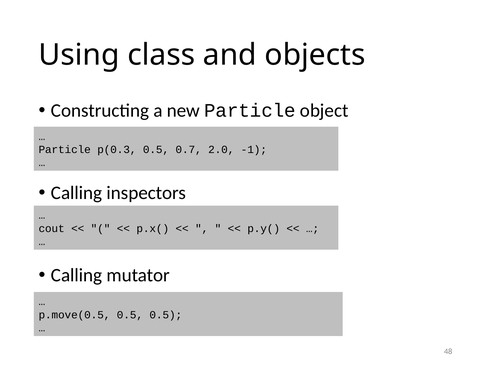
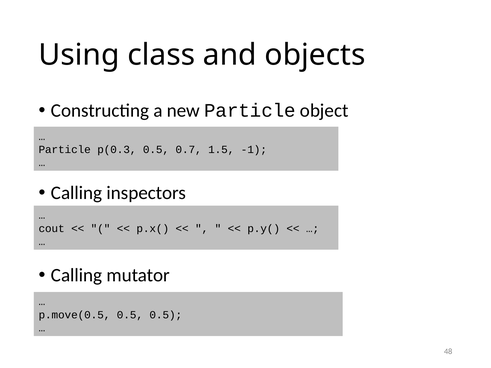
2.0: 2.0 -> 1.5 (221, 150)
